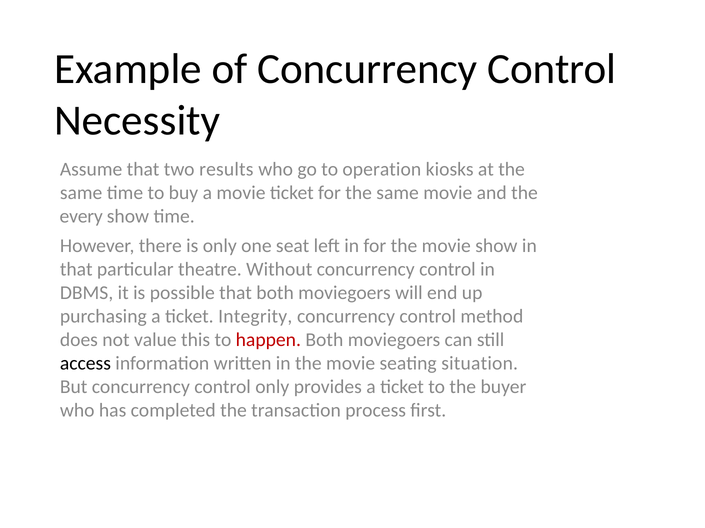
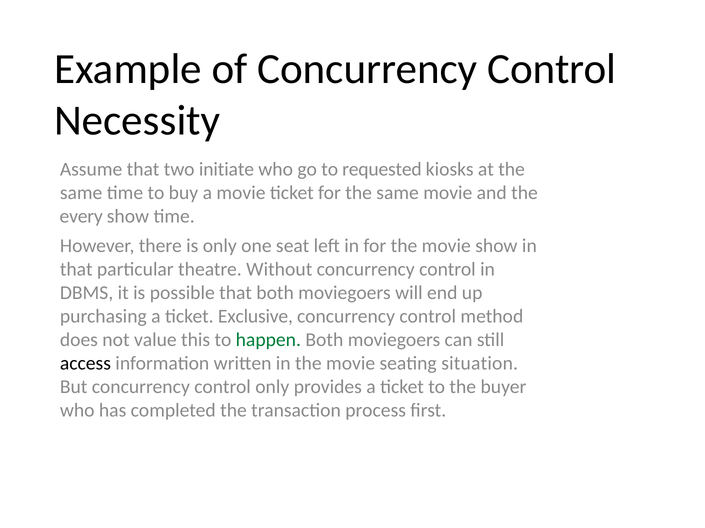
results: results -> initiate (226, 169)
operation: operation -> requested (382, 169)
Integrity: Integrity -> Exclusive (255, 317)
happen colour: red -> green (268, 340)
